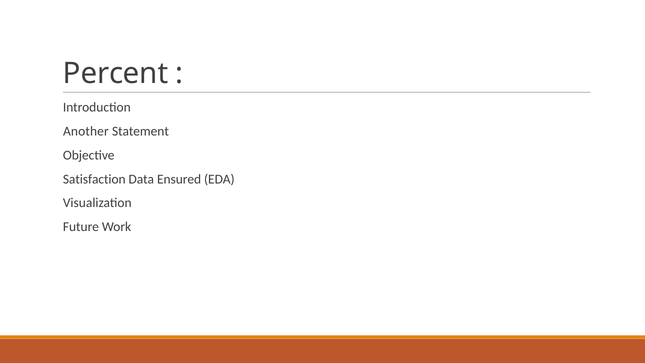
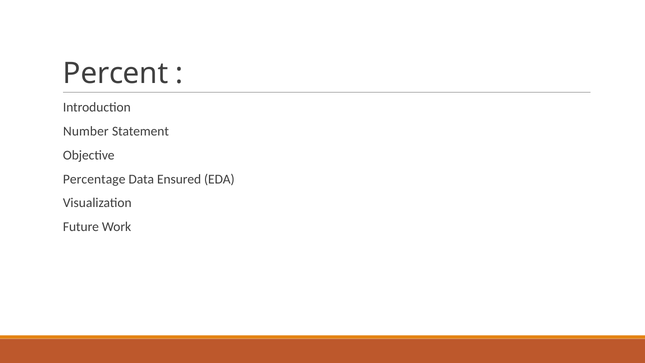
Another: Another -> Number (86, 131)
Satisfaction: Satisfaction -> Percentage (94, 179)
